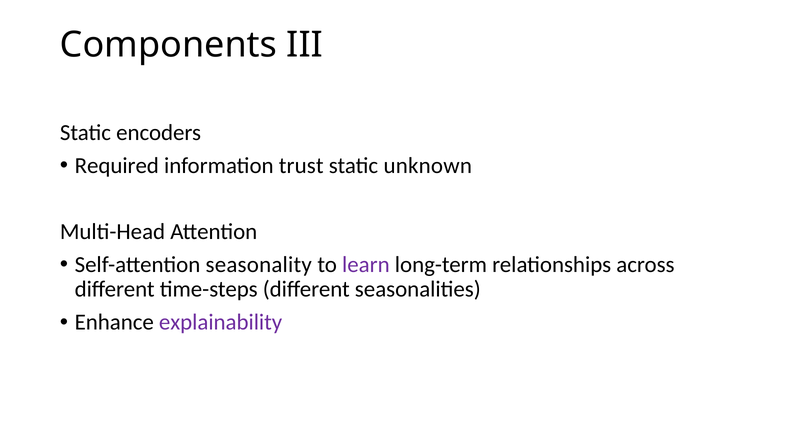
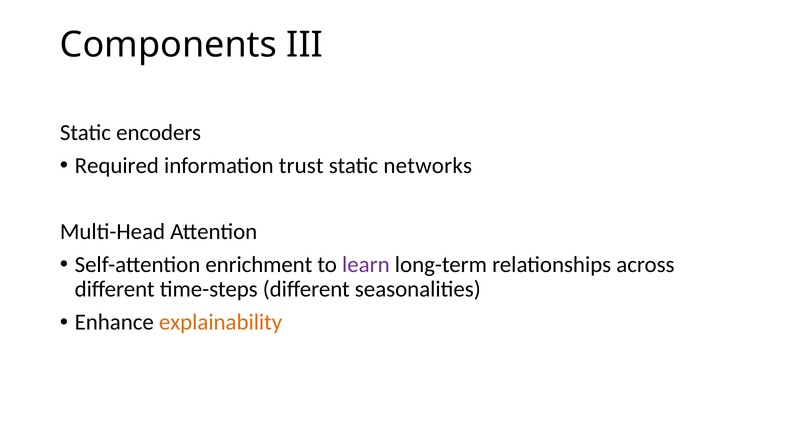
unknown: unknown -> networks (428, 166)
seasonality: seasonality -> enrichment (259, 265)
explainability colour: purple -> orange (221, 322)
